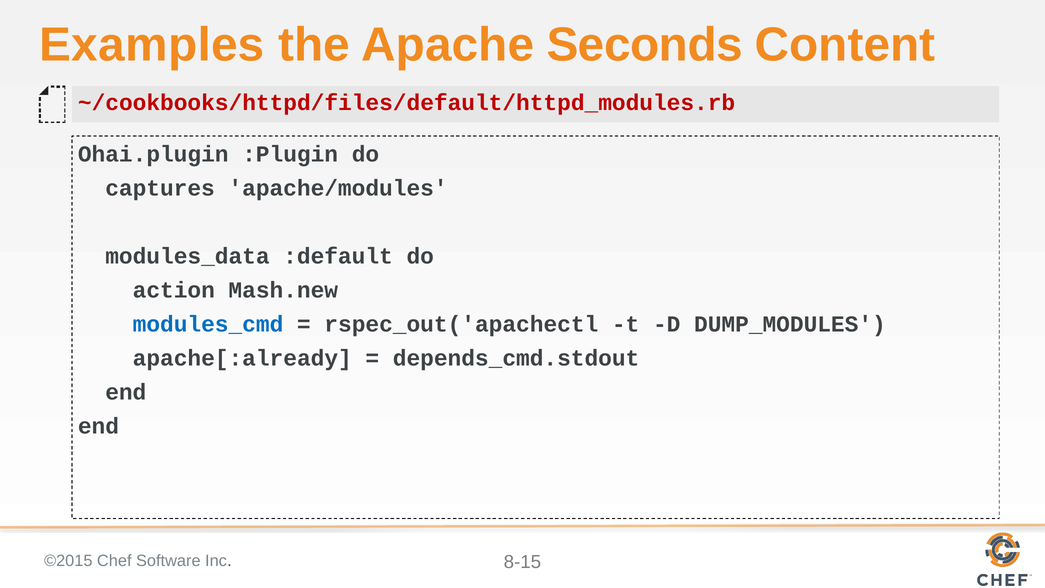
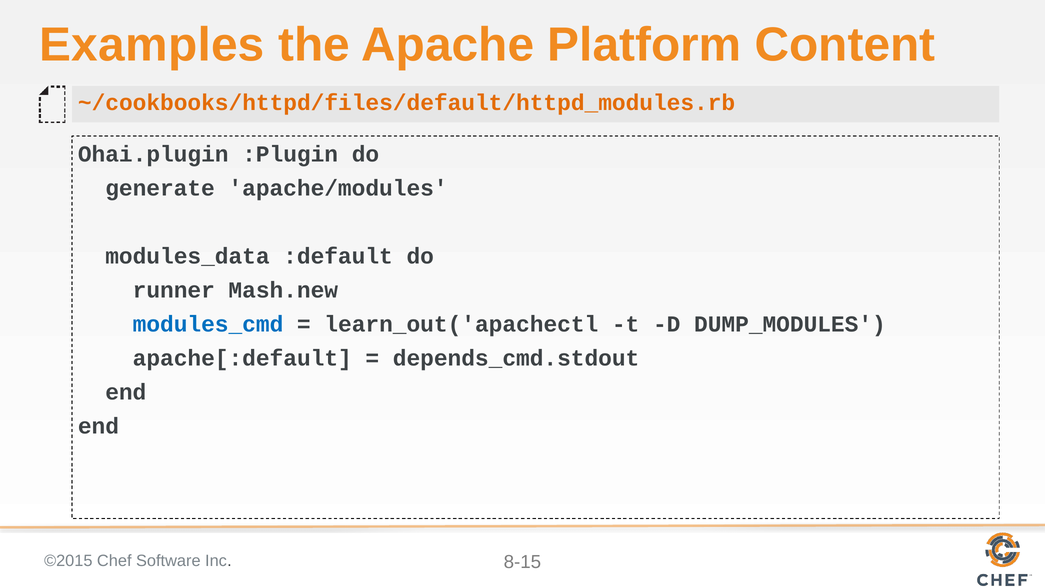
Seconds: Seconds -> Platform (644, 45)
~/cookbooks/httpd/files/default/httpd_modules.rb colour: red -> orange (407, 103)
captures: captures -> generate (160, 188)
action: action -> runner (174, 290)
rspec_out('apachectl: rspec_out('apachectl -> learn_out('apachectl (461, 324)
apache[:already: apache[:already -> apache[:default (242, 358)
